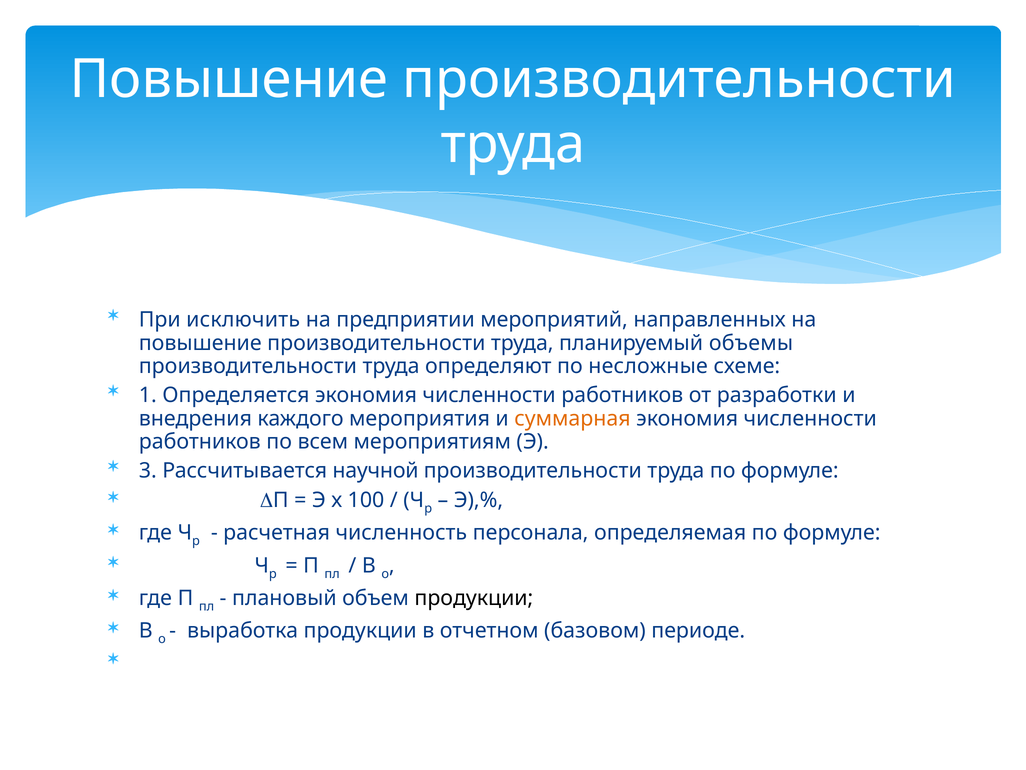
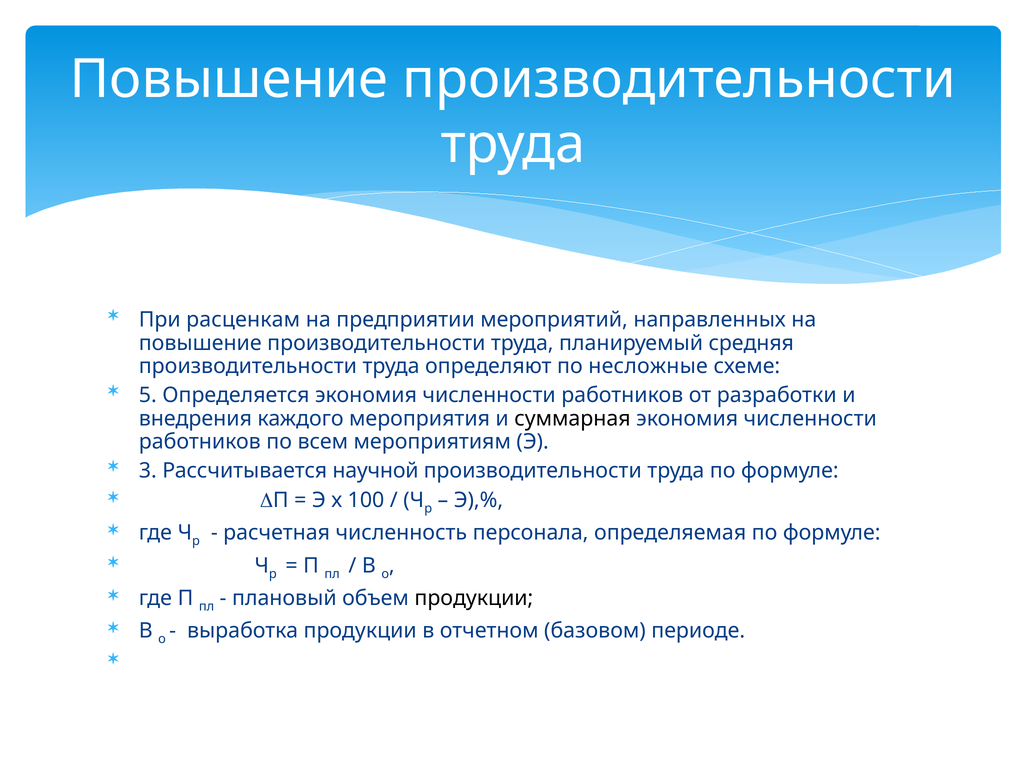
исключить: исключить -> расценкам (243, 320)
объемы: объемы -> средняя (751, 343)
1: 1 -> 5 (148, 395)
суммарная colour: orange -> black (572, 418)
